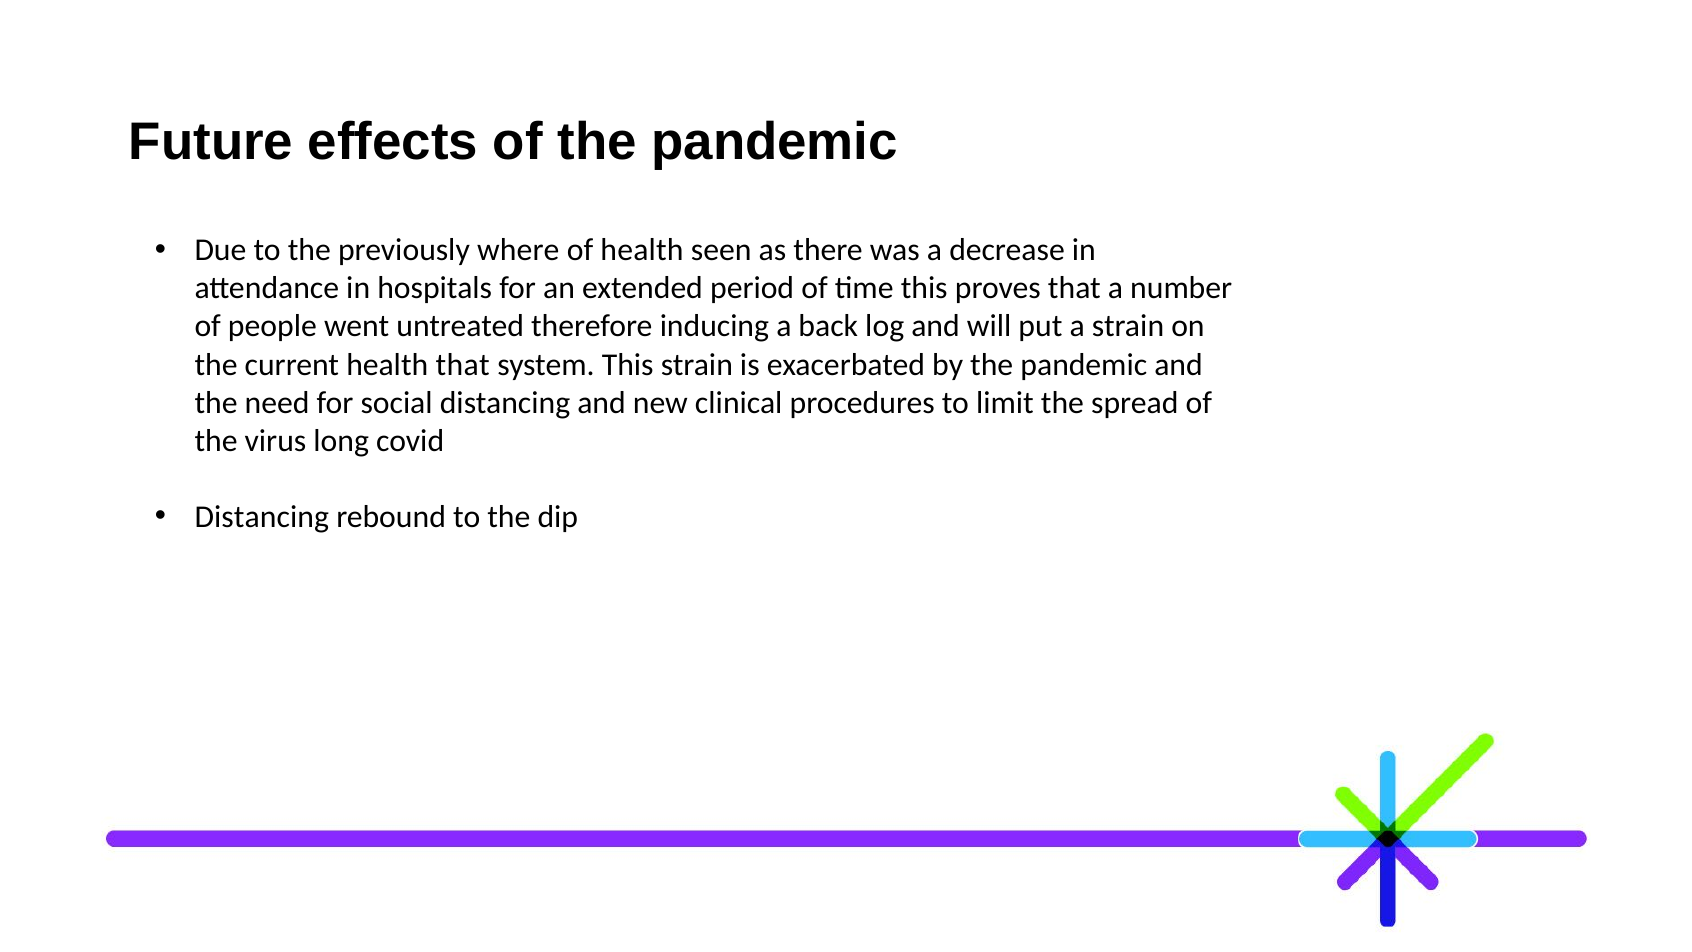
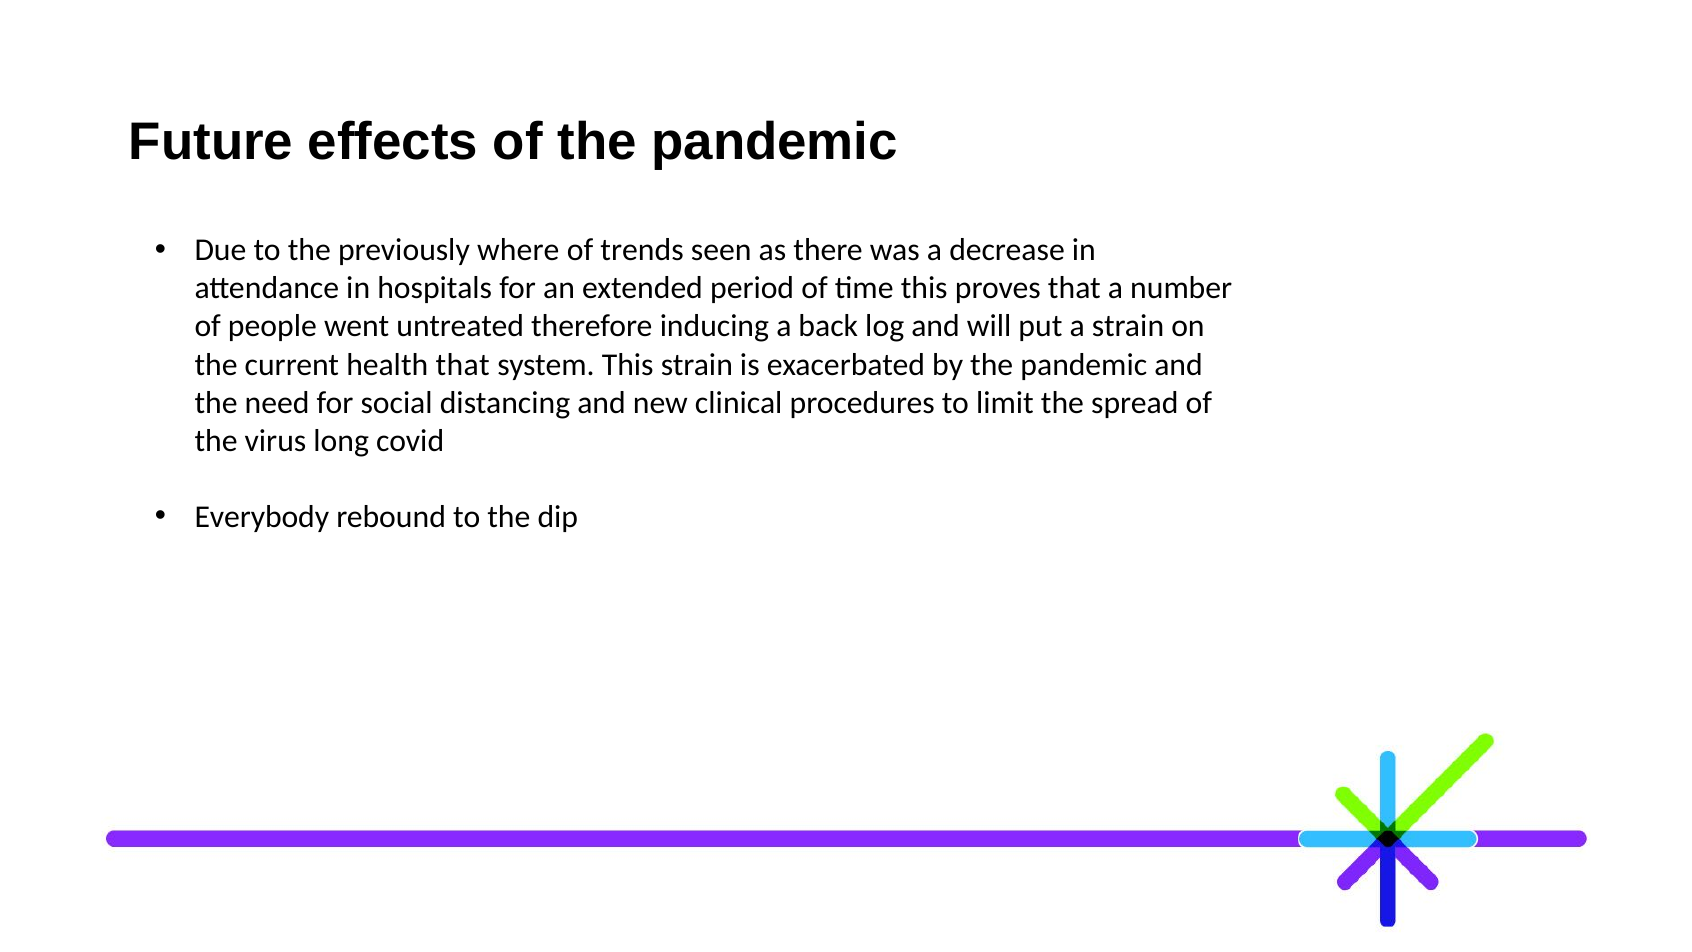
of health: health -> trends (642, 250)
Distancing: Distancing -> Everybody (262, 517)
